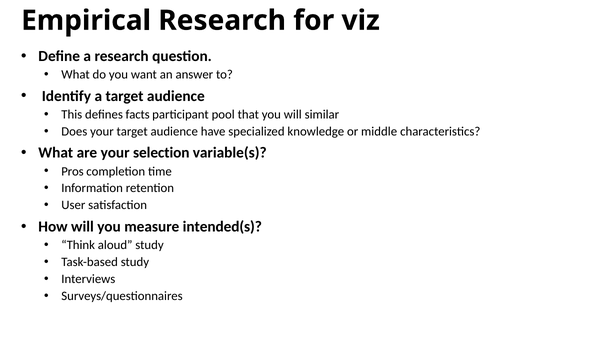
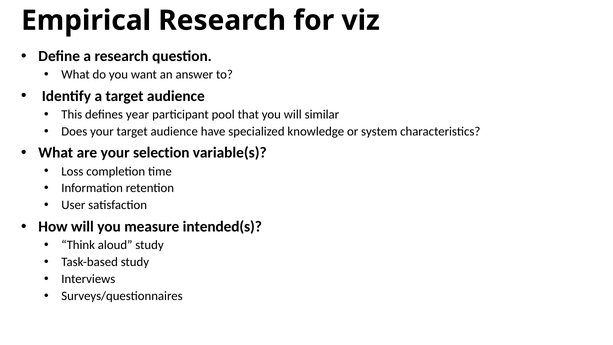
facts: facts -> year (138, 114)
middle: middle -> system (379, 131)
Pros: Pros -> Loss (72, 171)
